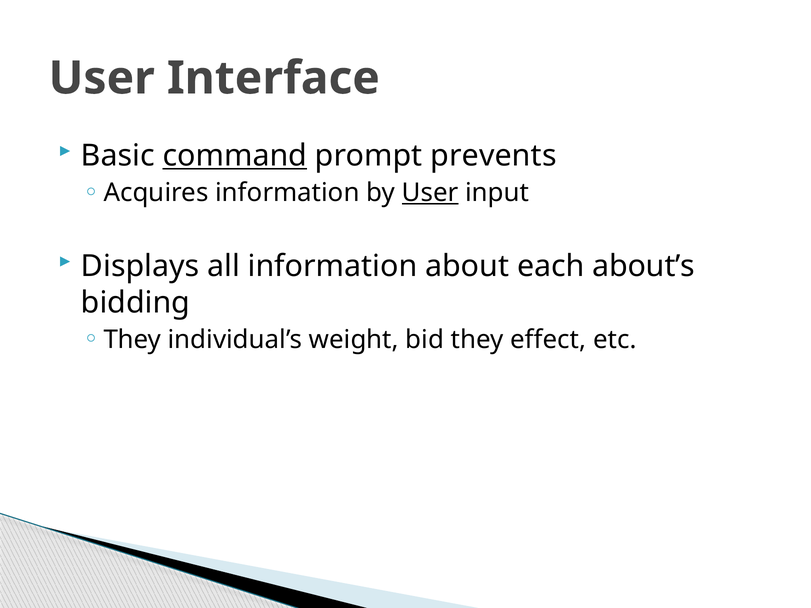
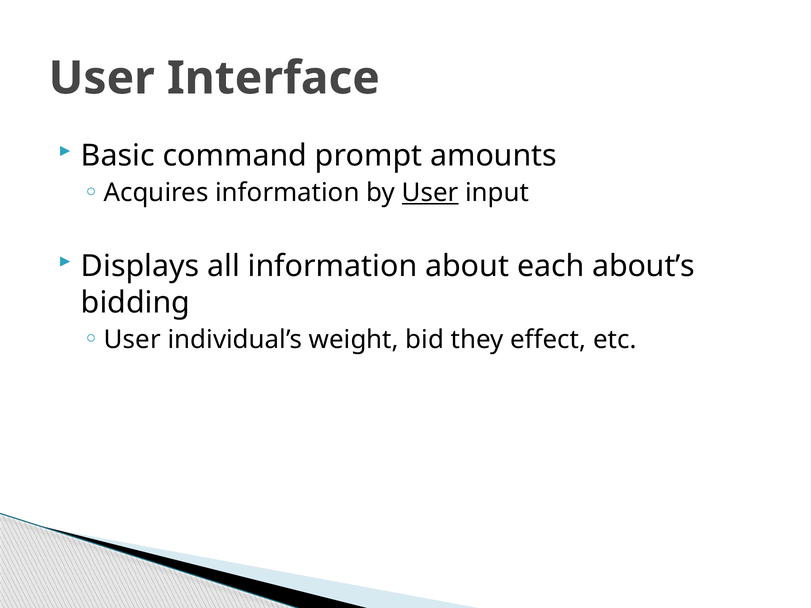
command underline: present -> none (235, 156)
prevents: prevents -> amounts (493, 156)
They: They -> User (132, 340)
